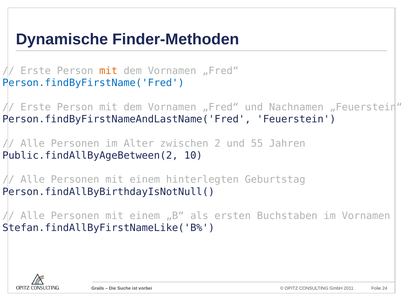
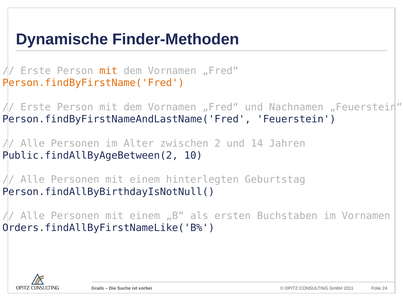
Person.findByFirstName('Fred colour: blue -> orange (93, 83)
55: 55 -> 14 (257, 144)
Stefan.findAllByFirstNameLike('B%: Stefan.findAllByFirstNameLike('B% -> Orders.findAllByFirstNameLike('B% (108, 228)
